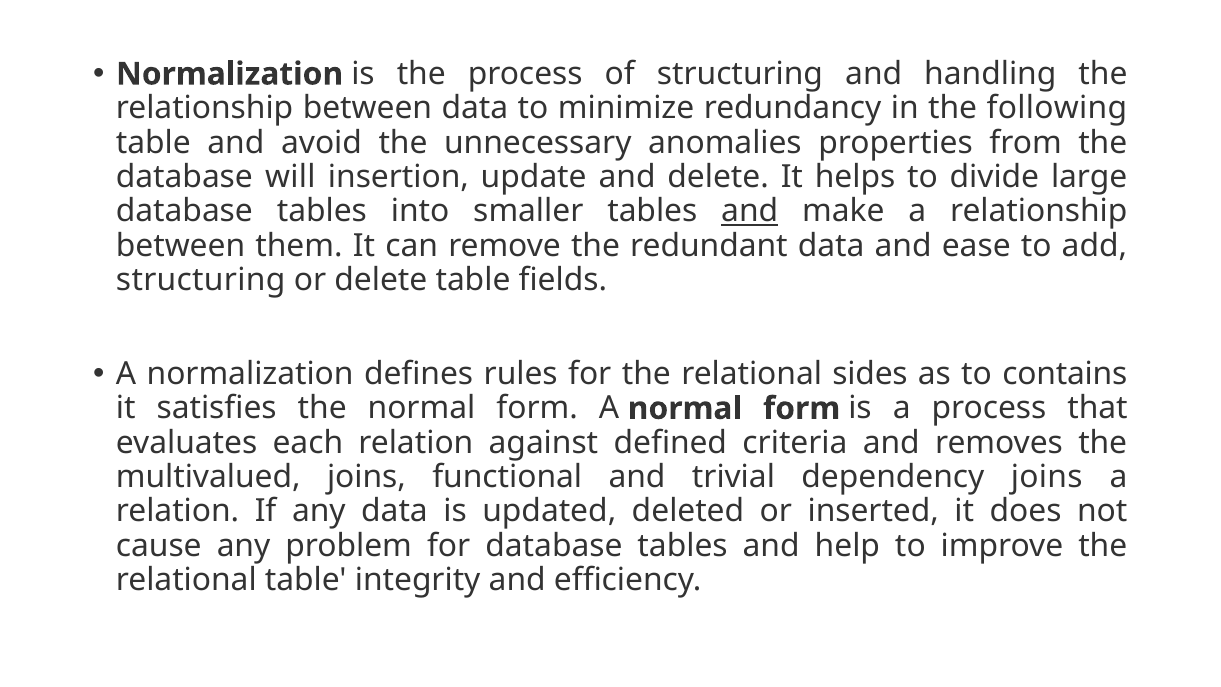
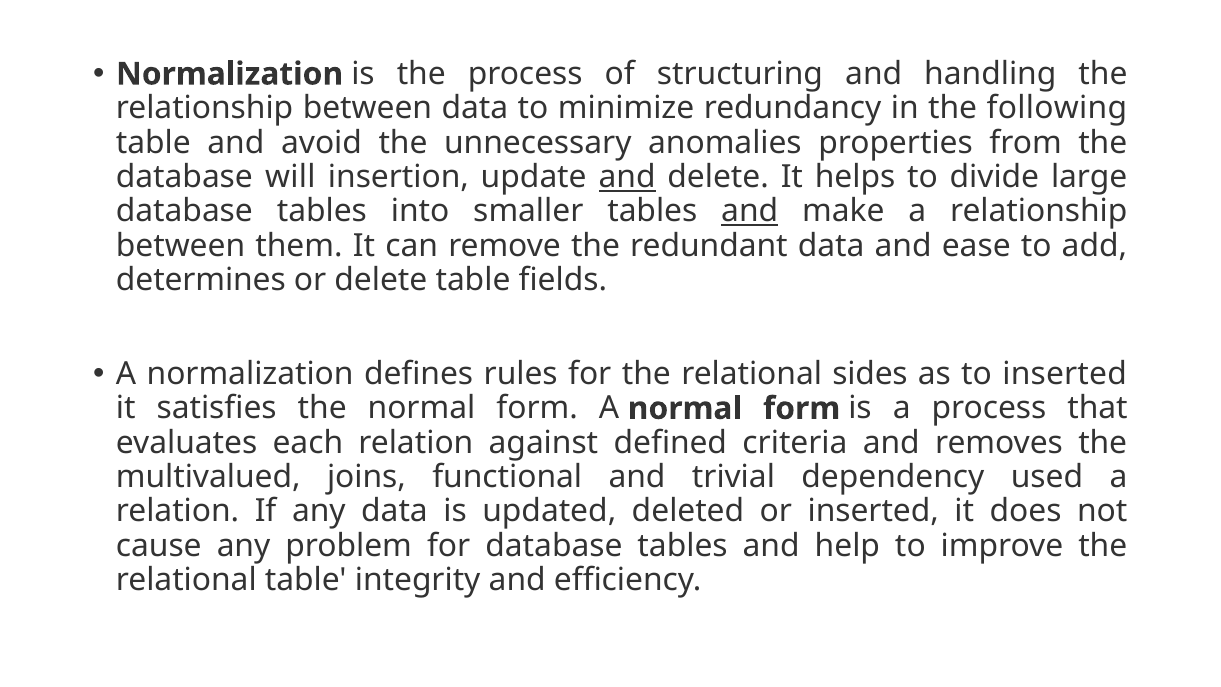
and underline: none -> present (627, 177)
structuring: structuring -> determines (201, 280)
to contains: contains -> inserted (1065, 374)
dependency joins: joins -> used (1047, 477)
